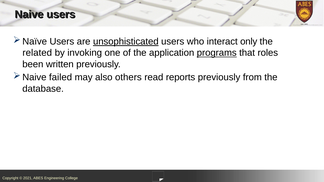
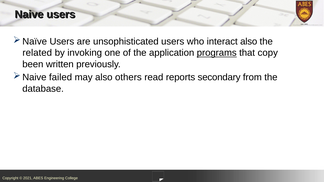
unsophisticated underline: present -> none (126, 42)
interact only: only -> also (249, 42)
roles: roles -> copy (268, 53)
reports previously: previously -> secondary (219, 77)
